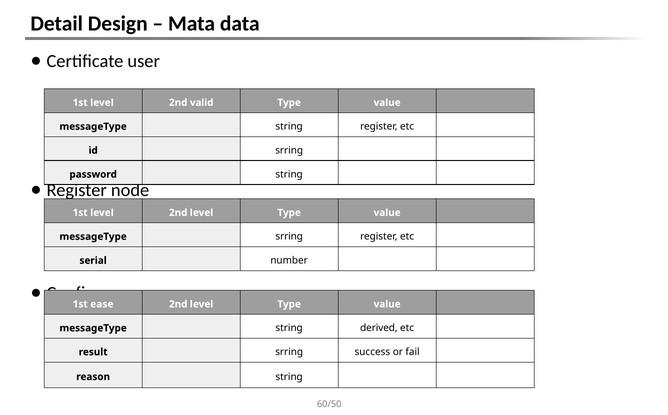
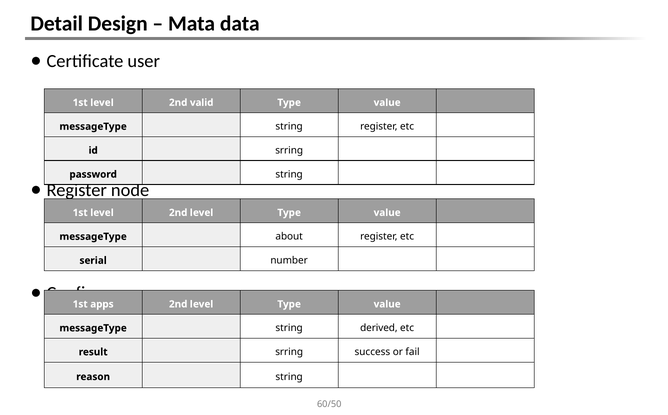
messageType srring: srring -> about (289, 236)
ease: ease -> apps (102, 304)
